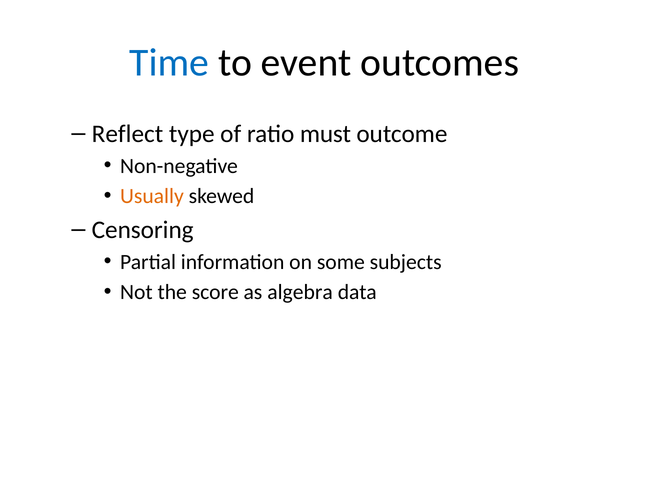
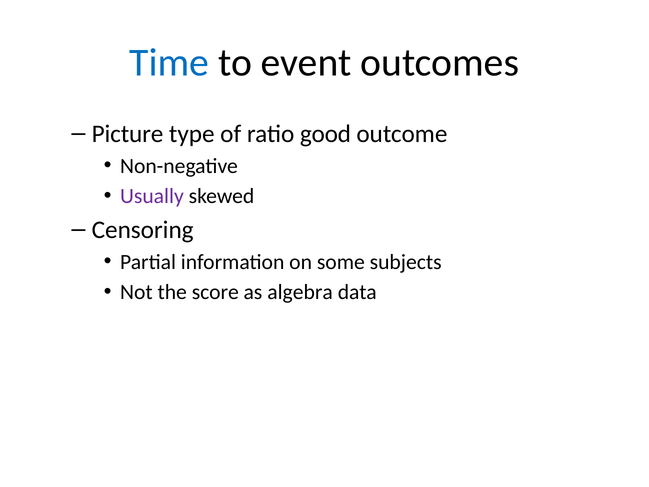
Reflect: Reflect -> Picture (128, 134)
must: must -> good (325, 134)
Usually colour: orange -> purple (152, 196)
